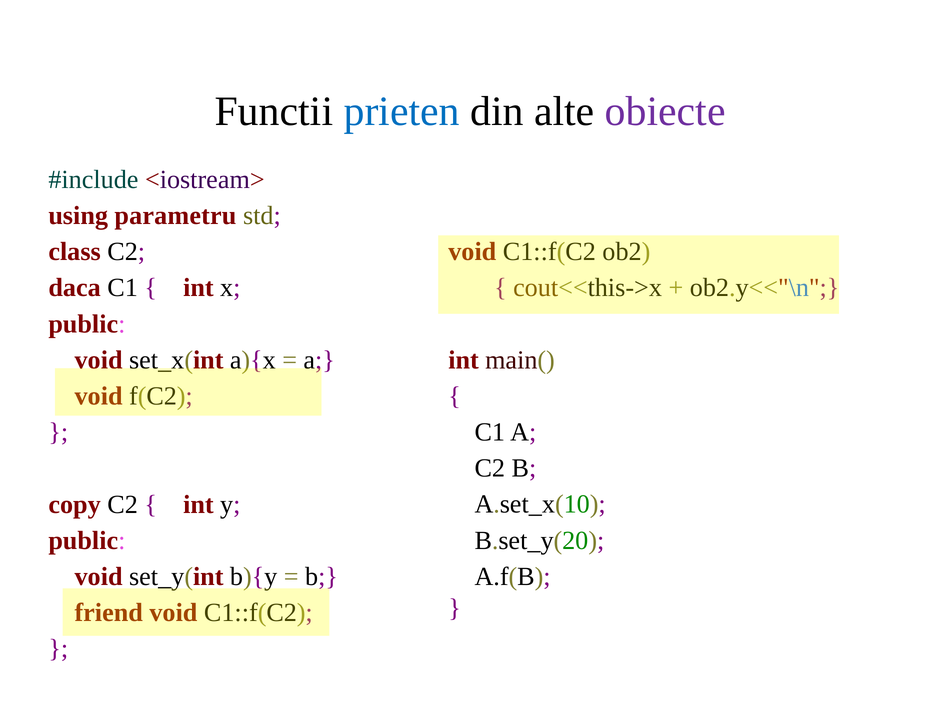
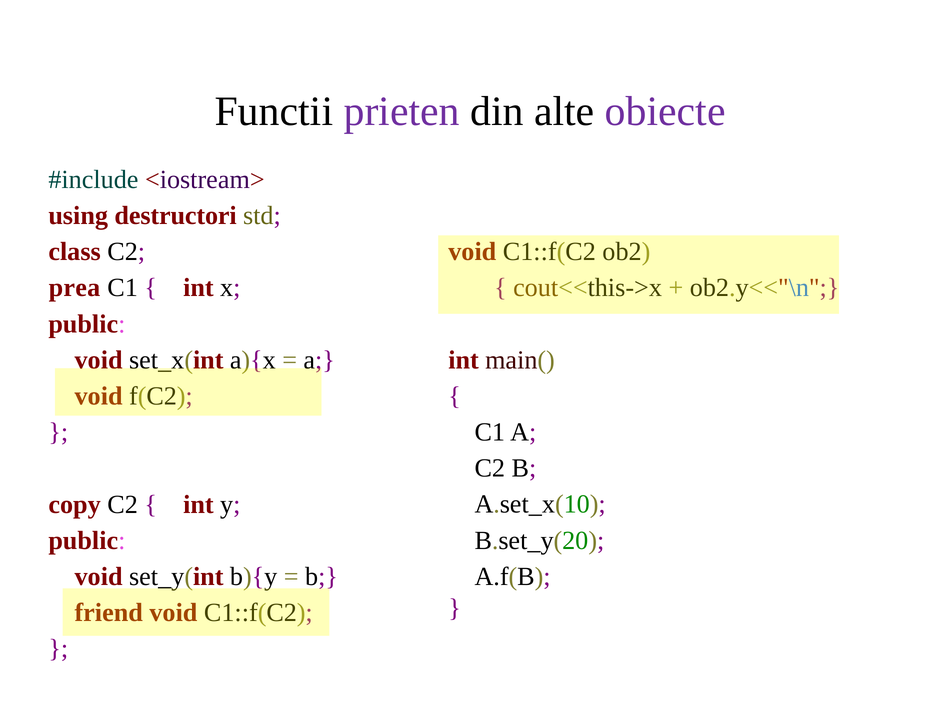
prieten colour: blue -> purple (402, 111)
parametru: parametru -> destructori (176, 216)
daca: daca -> prea (74, 288)
